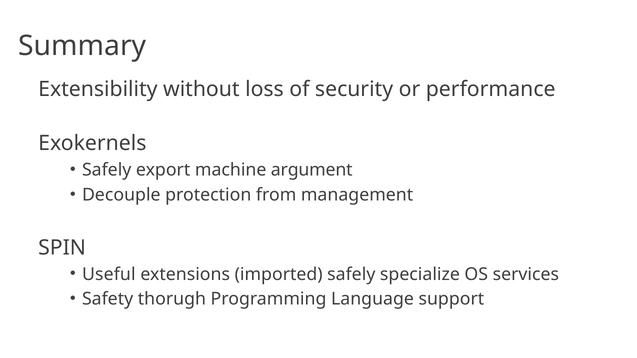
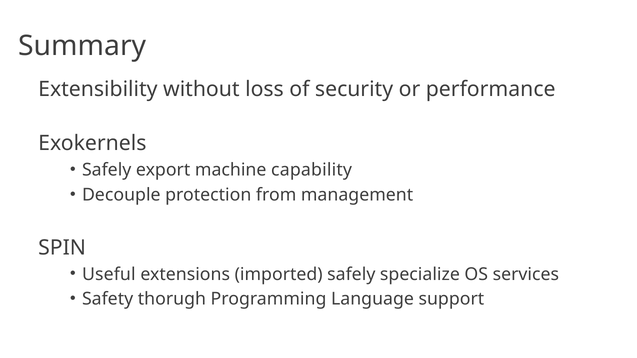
argument: argument -> capability (312, 170)
